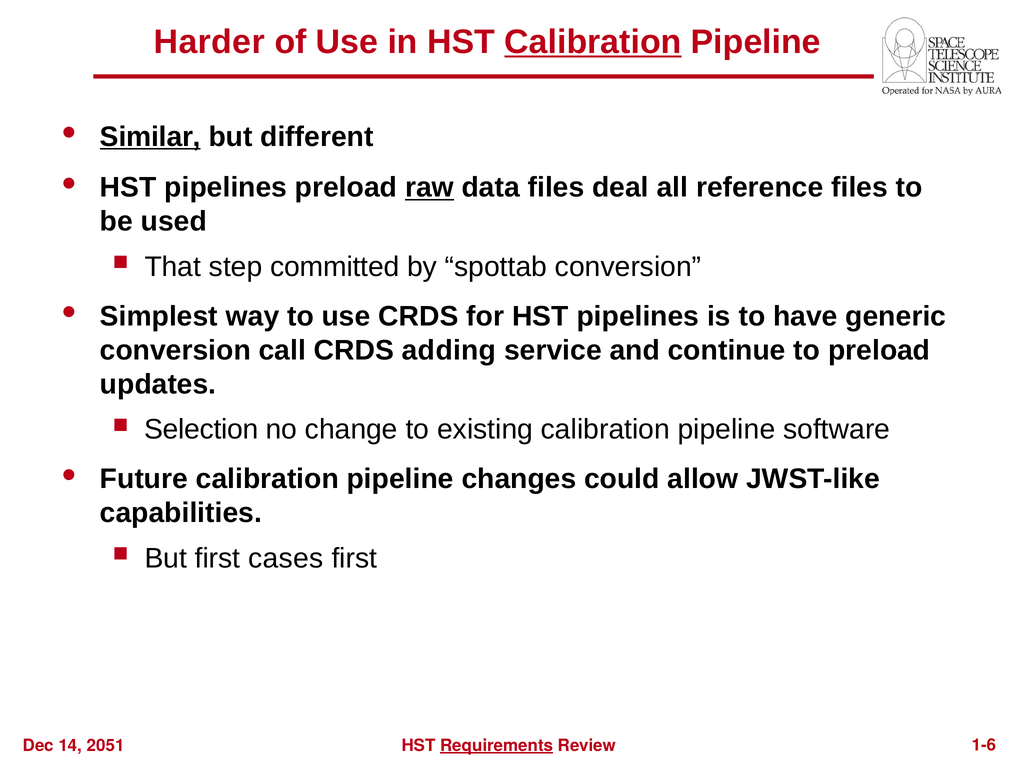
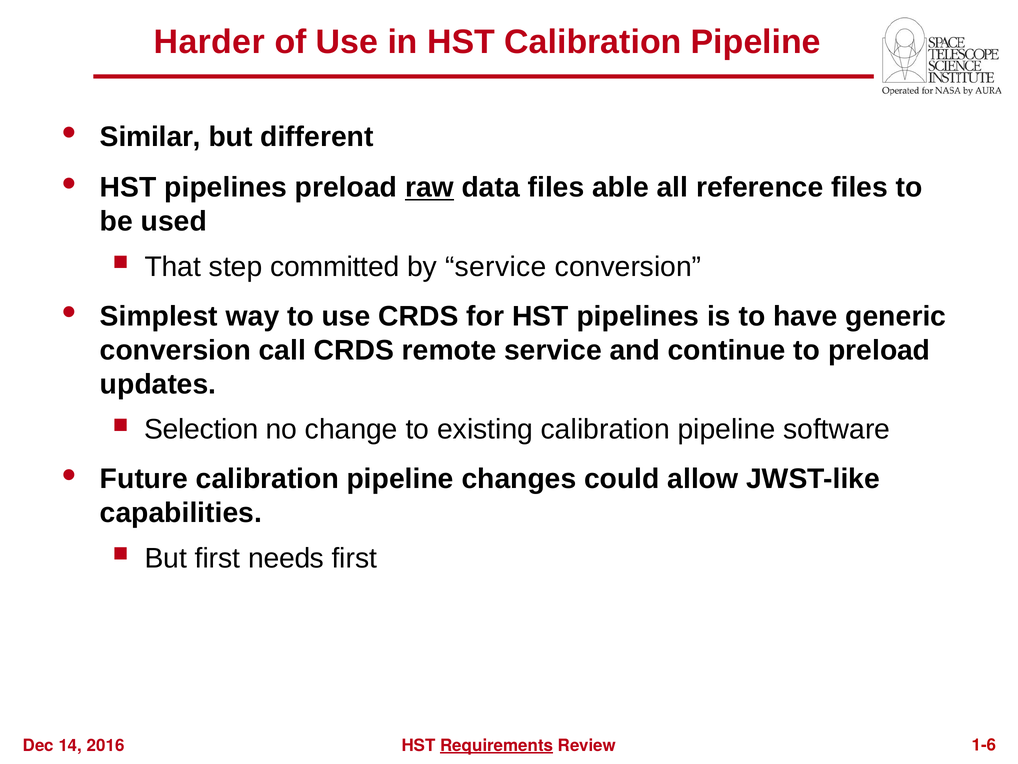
Calibration underline: present -> none (593, 42)
Similar underline: present -> none (150, 137)
deal: deal -> able (620, 187)
by spottab: spottab -> service (496, 267)
adding: adding -> remote (449, 350)
cases: cases -> needs (286, 558)
2051: 2051 -> 2016 (106, 745)
